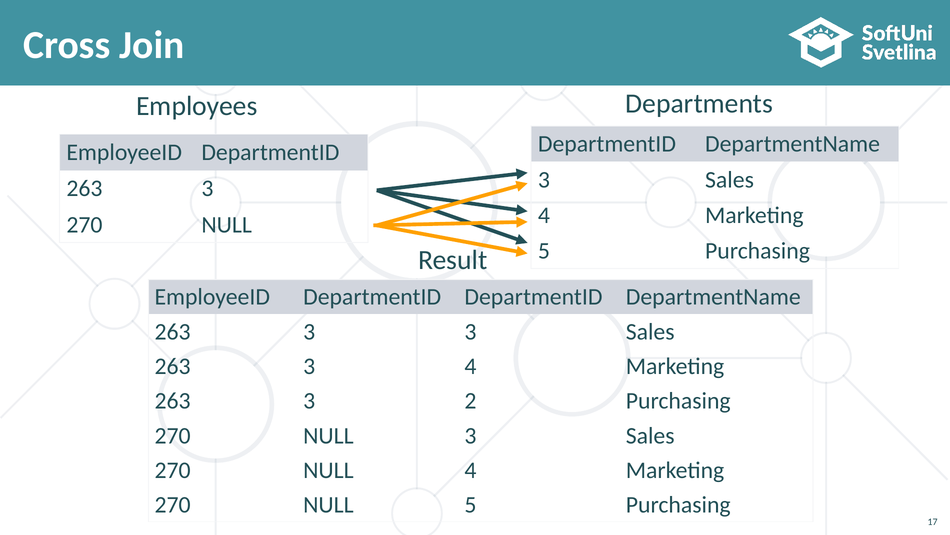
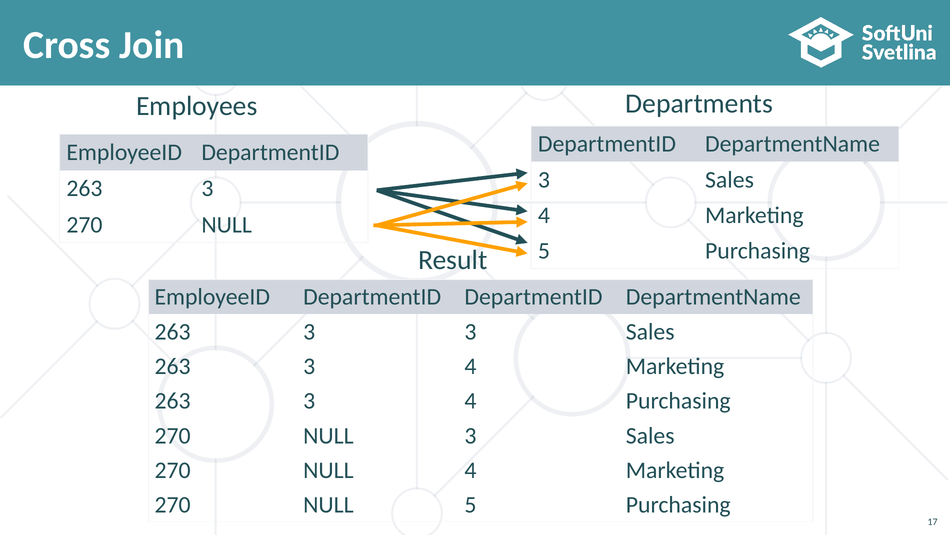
2: 2 -> 4 (470, 401)
